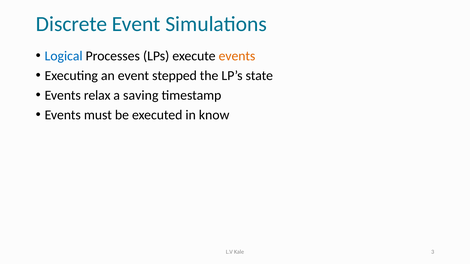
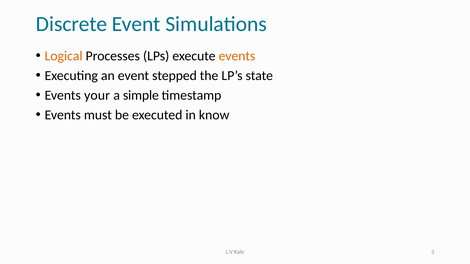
Logical colour: blue -> orange (64, 56)
relax: relax -> your (97, 95)
saving: saving -> simple (141, 95)
